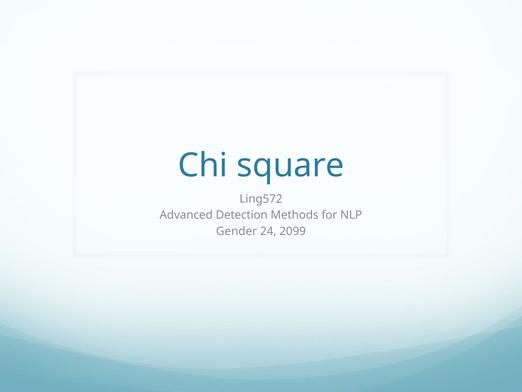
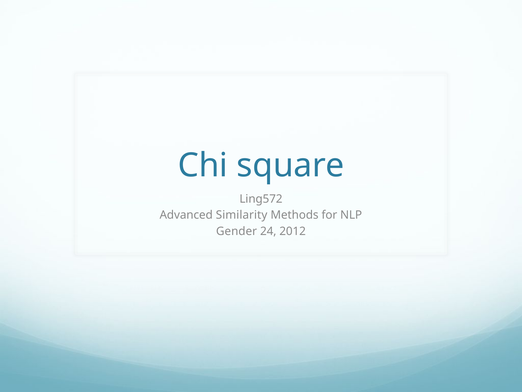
Detection: Detection -> Similarity (242, 215)
2099: 2099 -> 2012 (293, 231)
